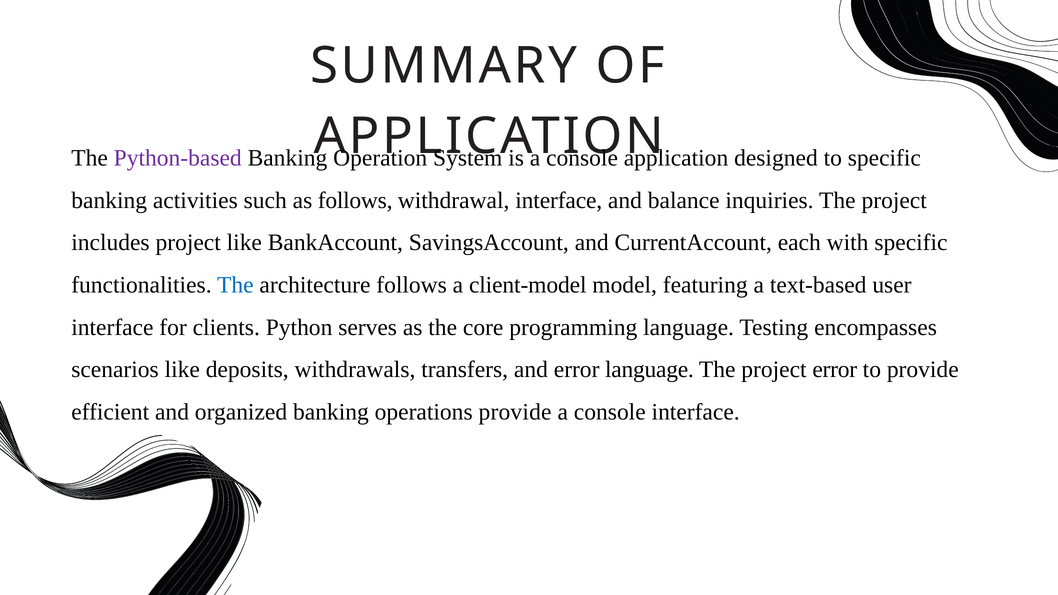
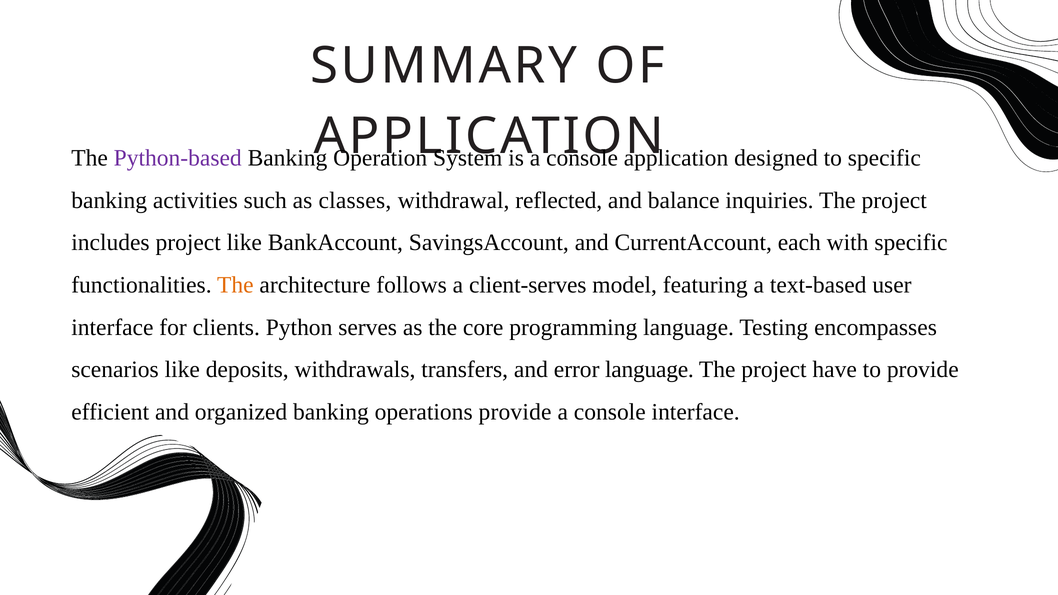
as follows: follows -> classes (355, 200)
withdrawal interface: interface -> reflected (559, 200)
The colour: blue -> orange (235, 285)
client-model: client-model -> client-serves (528, 285)
project error: error -> have (835, 370)
